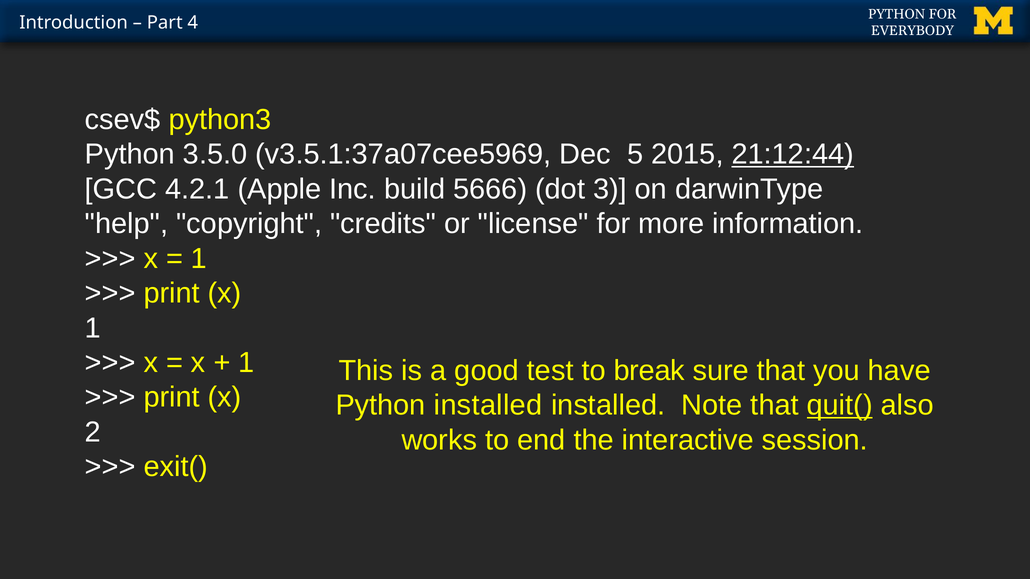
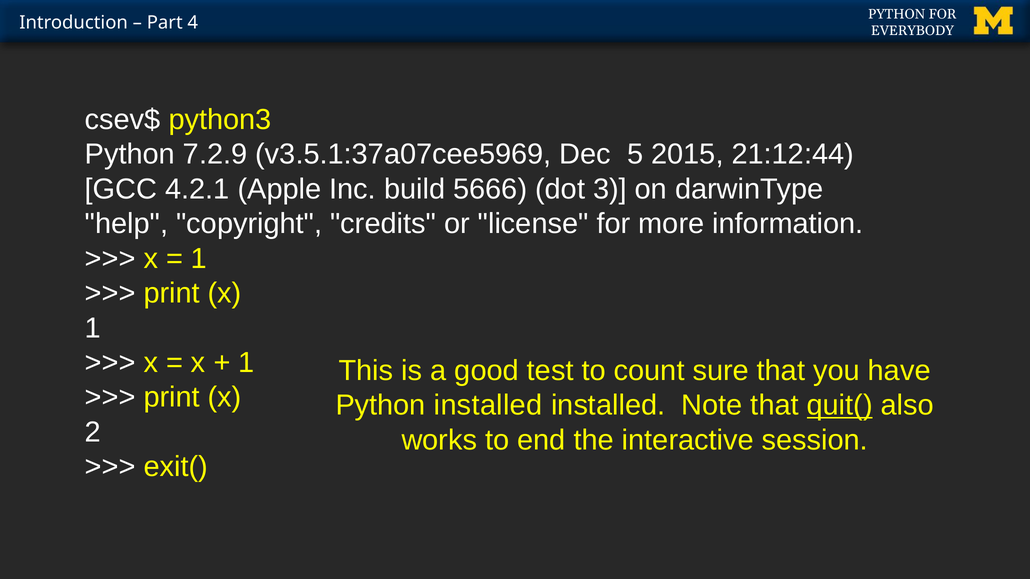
3.5.0: 3.5.0 -> 7.2.9 (215, 154)
21:12:44 underline: present -> none (793, 154)
break: break -> count (649, 371)
